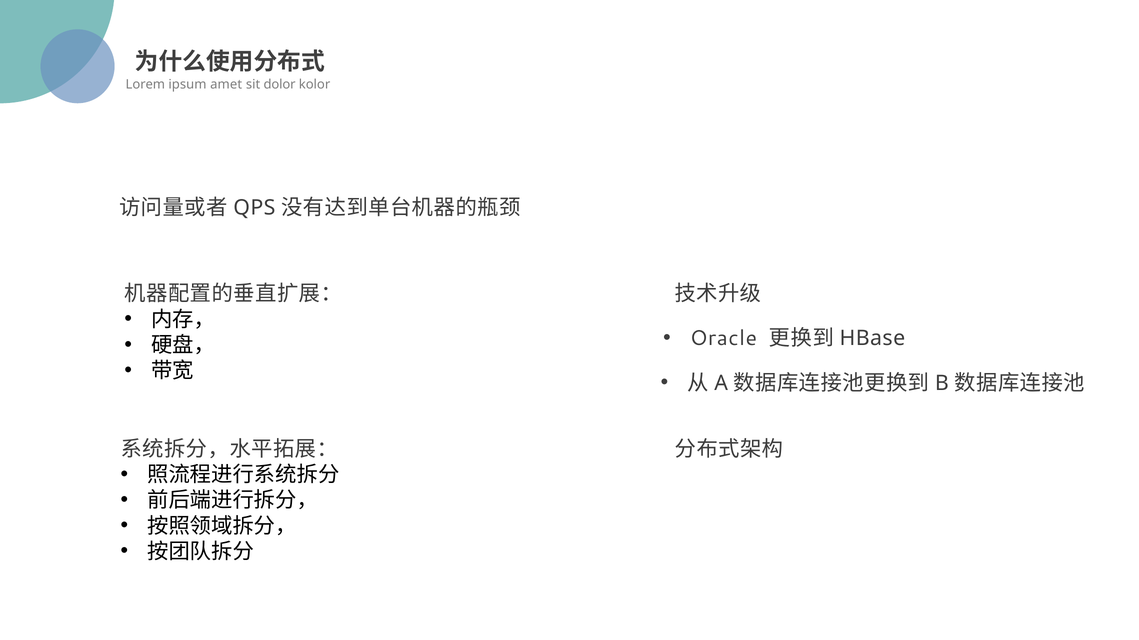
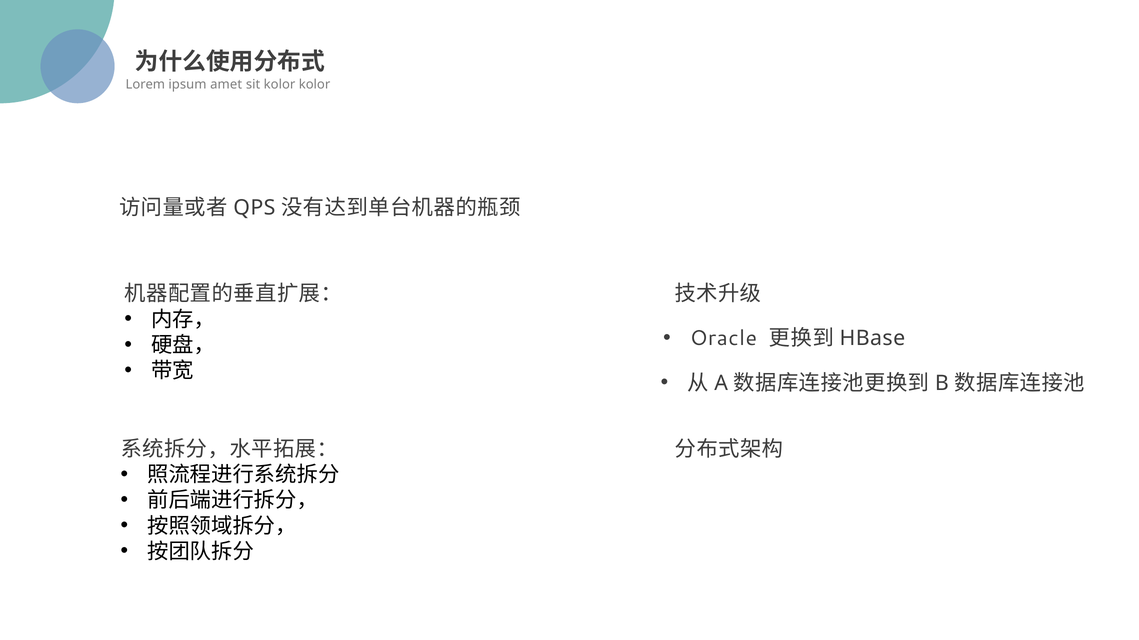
sit dolor: dolor -> kolor (280, 84)
